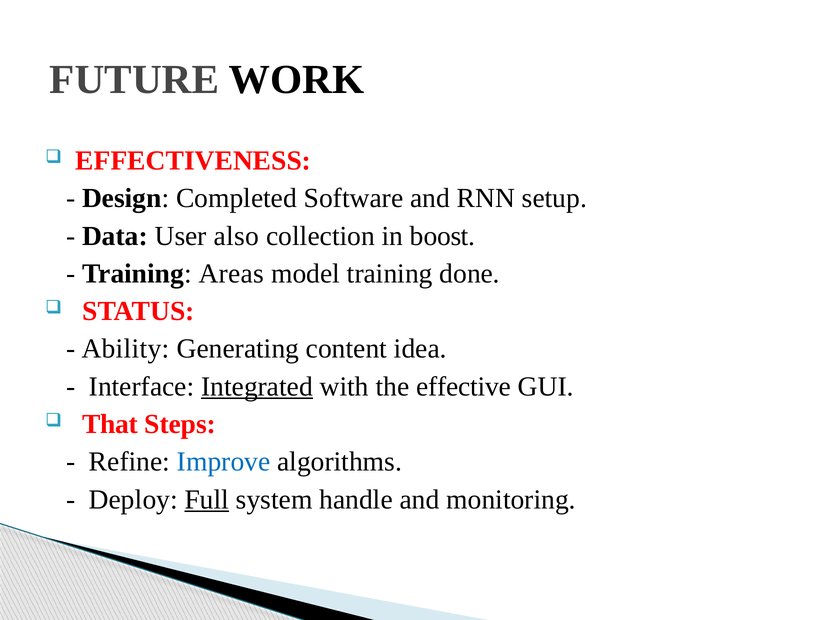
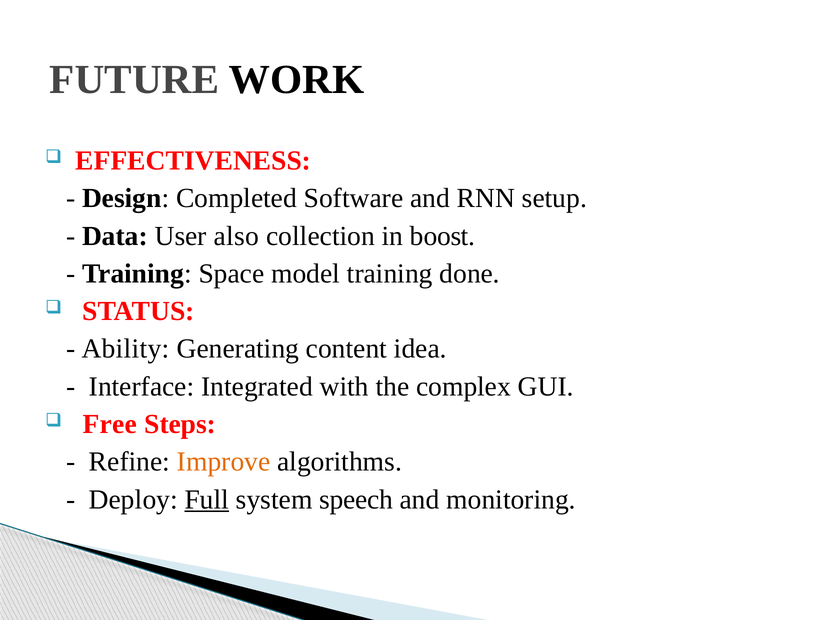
Areas: Areas -> Space (231, 274)
Integrated underline: present -> none (257, 387)
effective: effective -> complex (464, 387)
That: That -> Free (110, 424)
Improve colour: blue -> orange (224, 462)
handle: handle -> speech (356, 500)
